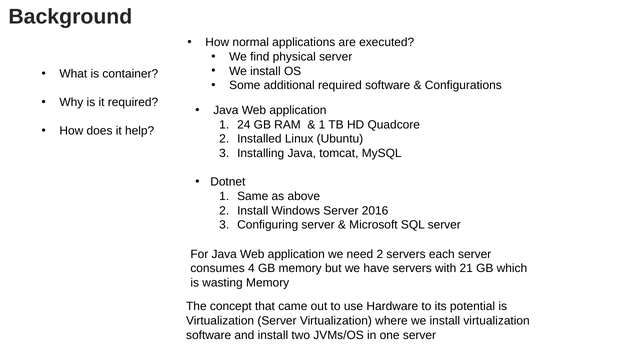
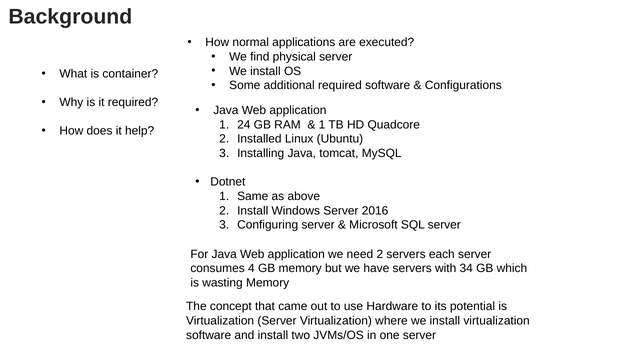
21: 21 -> 34 (466, 269)
